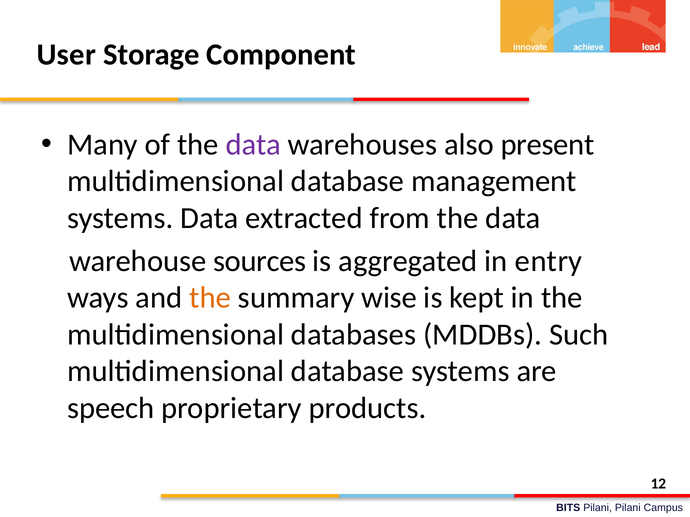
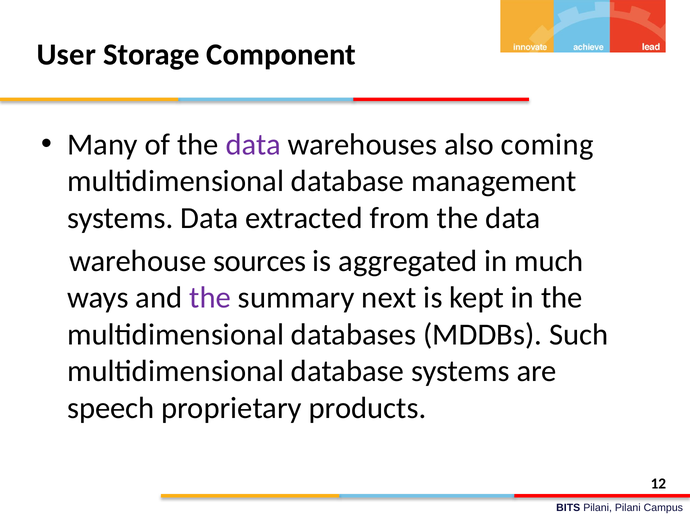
present: present -> coming (547, 145)
entry: entry -> much (549, 261)
the colour: orange -> purple (210, 298)
wise: wise -> next (389, 298)
